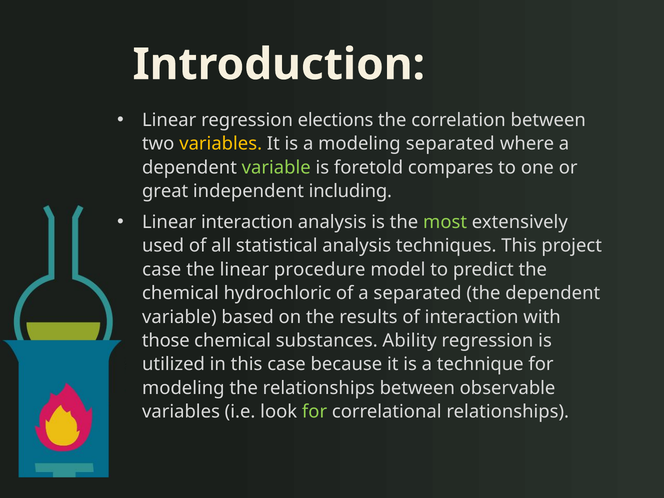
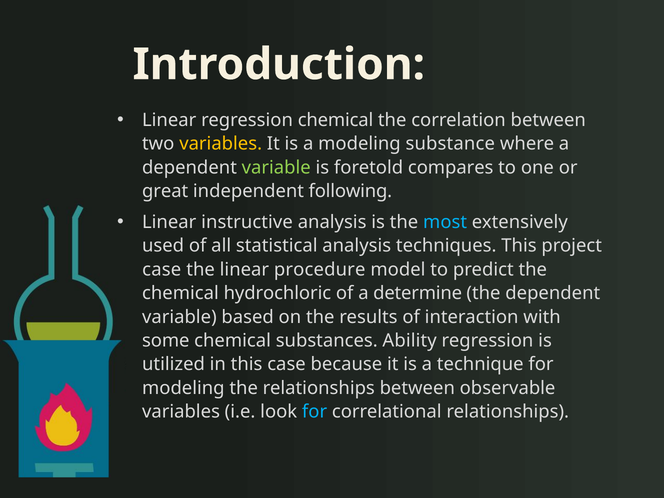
regression elections: elections -> chemical (336, 120)
modeling separated: separated -> substance (450, 144)
including: including -> following (350, 191)
Linear interaction: interaction -> instructive (247, 222)
most colour: light green -> light blue (445, 222)
a separated: separated -> determine (418, 293)
those: those -> some (166, 341)
for colour: light green -> light blue (315, 412)
